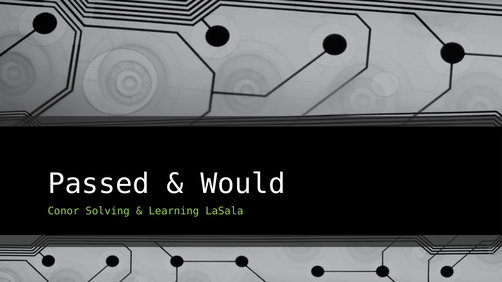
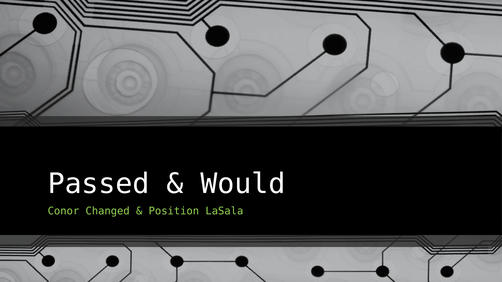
Solving: Solving -> Changed (108, 211)
Learning: Learning -> Position (174, 211)
